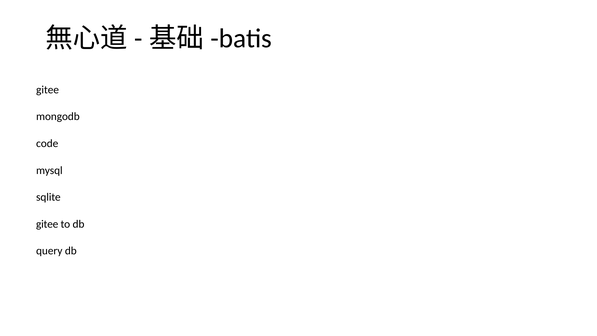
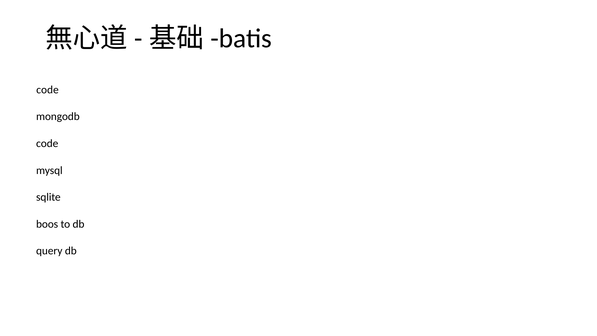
gitee: gitee -> code (47, 90)
gitee: gitee -> boos (47, 224)
